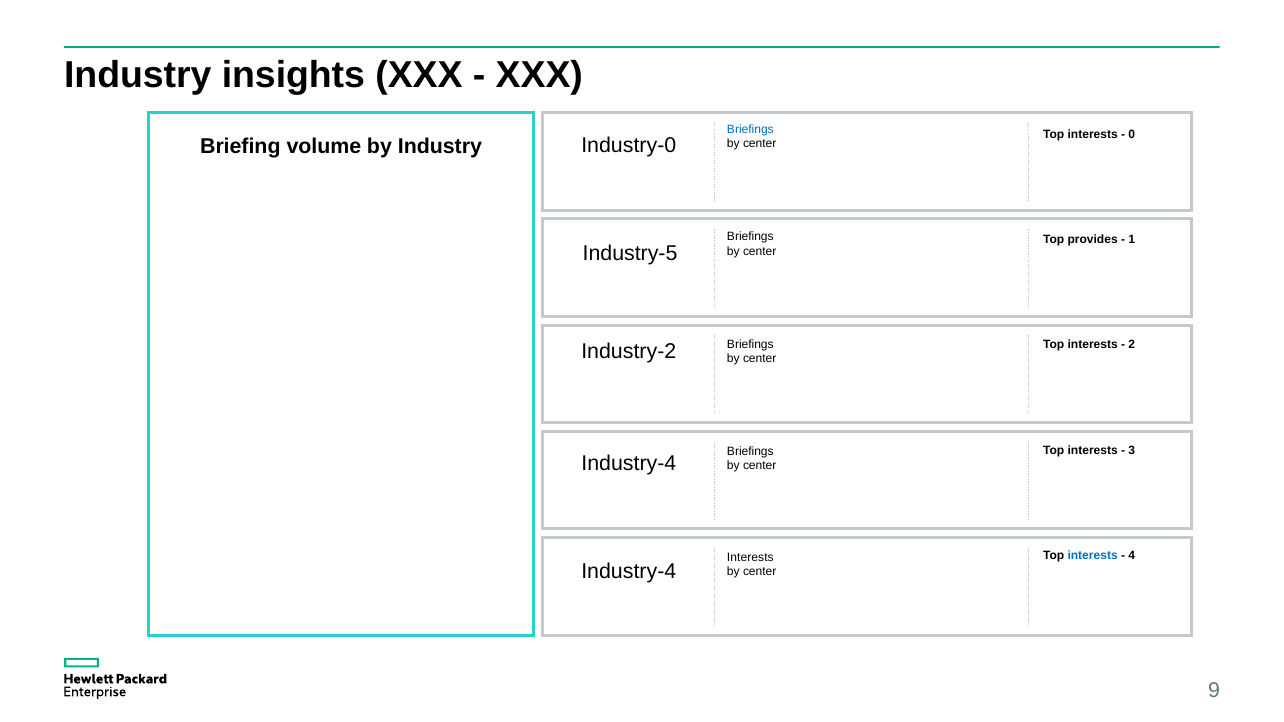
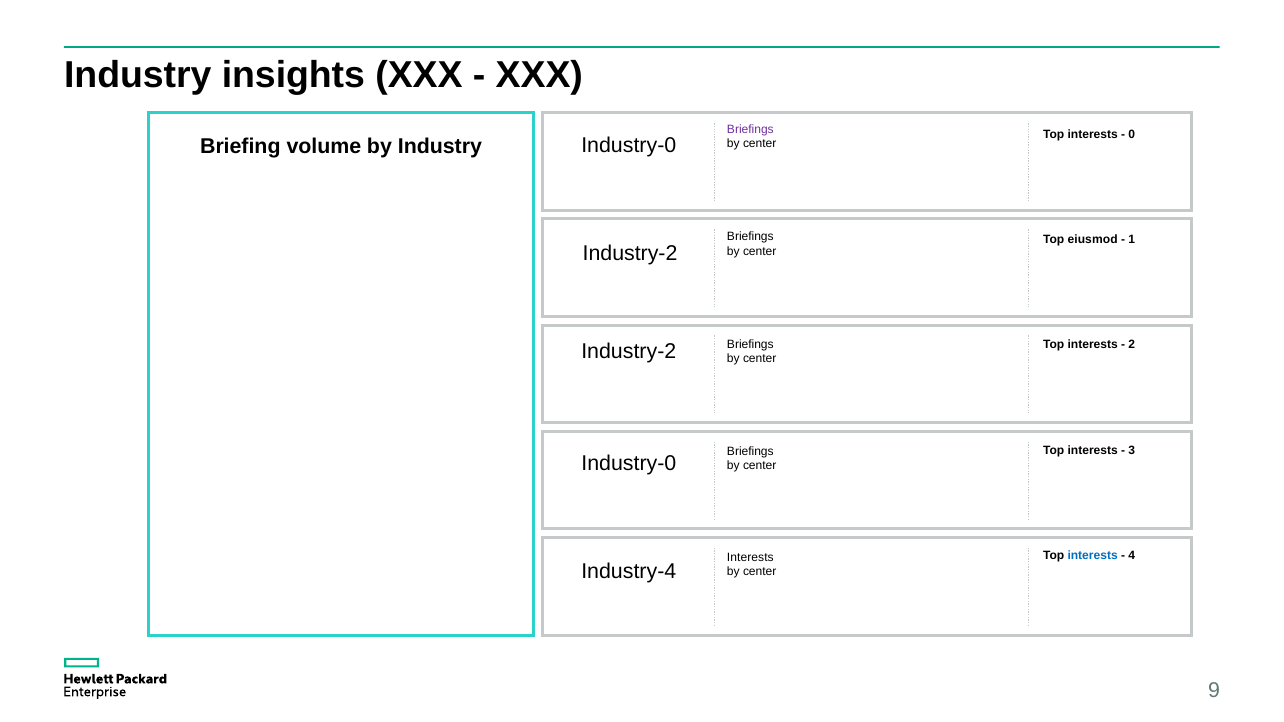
Briefings colour: blue -> purple (750, 130)
provides: provides -> eiusmod (1093, 240)
Industry-5: Industry-5 -> Industry-2 (630, 254)
Industry-4: Industry-4 -> Industry-0 (629, 463)
